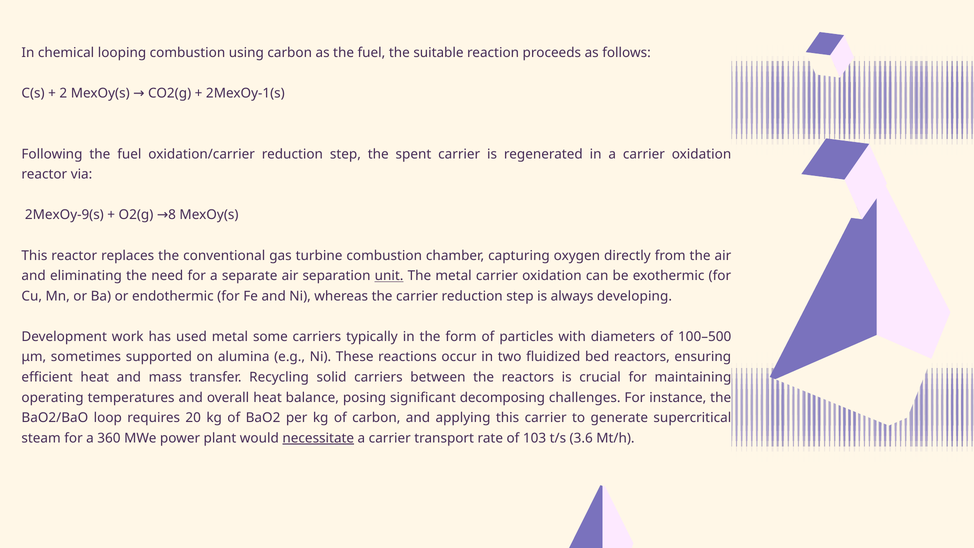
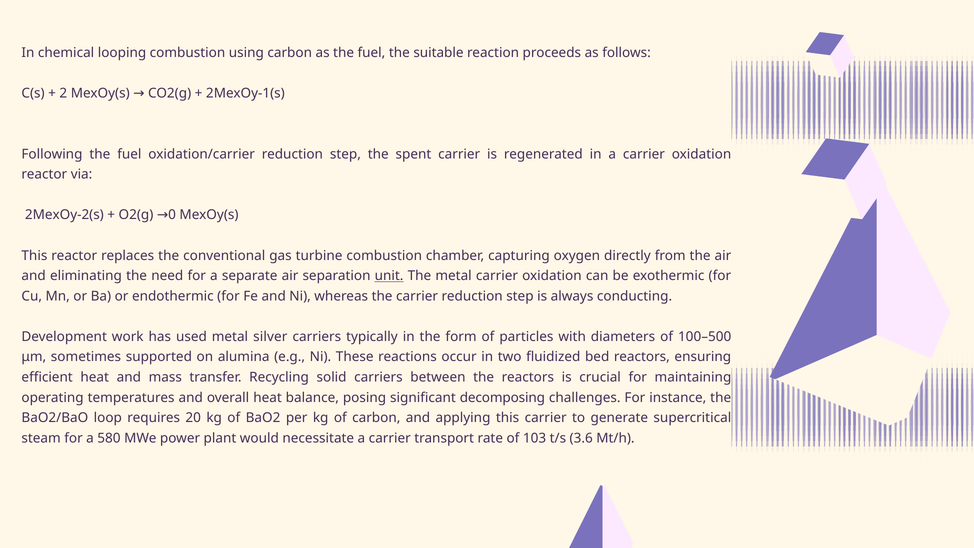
2MexOy-9(s: 2MexOy-9(s -> 2MexOy-2(s (64, 215)
8: 8 -> 0 (172, 215)
developing: developing -> conducting (635, 296)
some: some -> silver (270, 337)
360: 360 -> 580 (109, 438)
necessitate underline: present -> none (318, 438)
